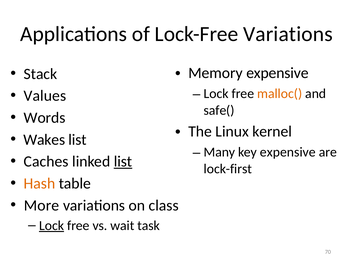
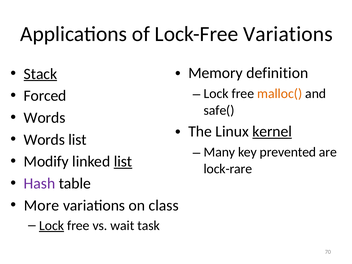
Stack underline: none -> present (40, 74)
Memory expensive: expensive -> definition (277, 73)
Values: Values -> Forced (45, 96)
kernel underline: none -> present (272, 132)
Wakes: Wakes -> Words (44, 140)
key expensive: expensive -> prevented (288, 152)
Caches: Caches -> Modify (46, 162)
lock-first: lock-first -> lock-rare (228, 169)
Hash colour: orange -> purple (39, 183)
